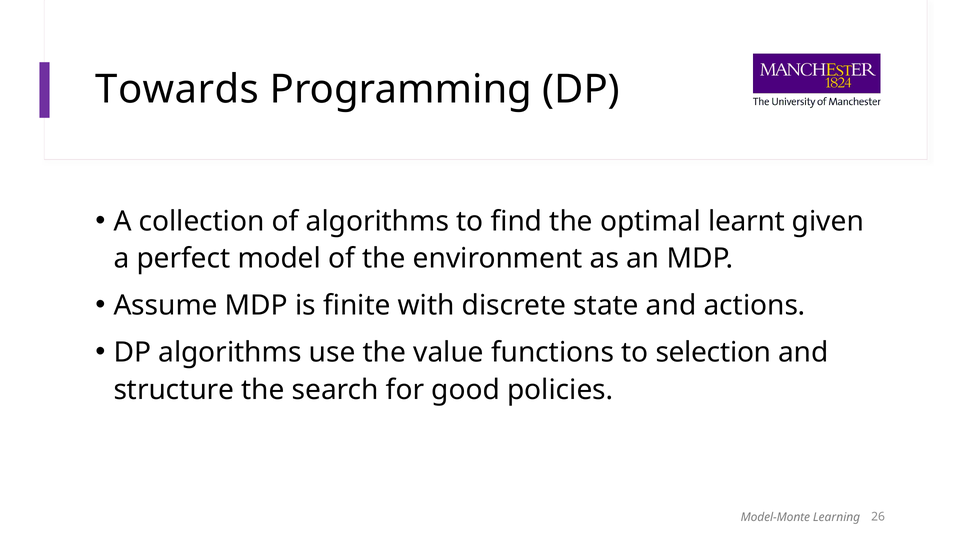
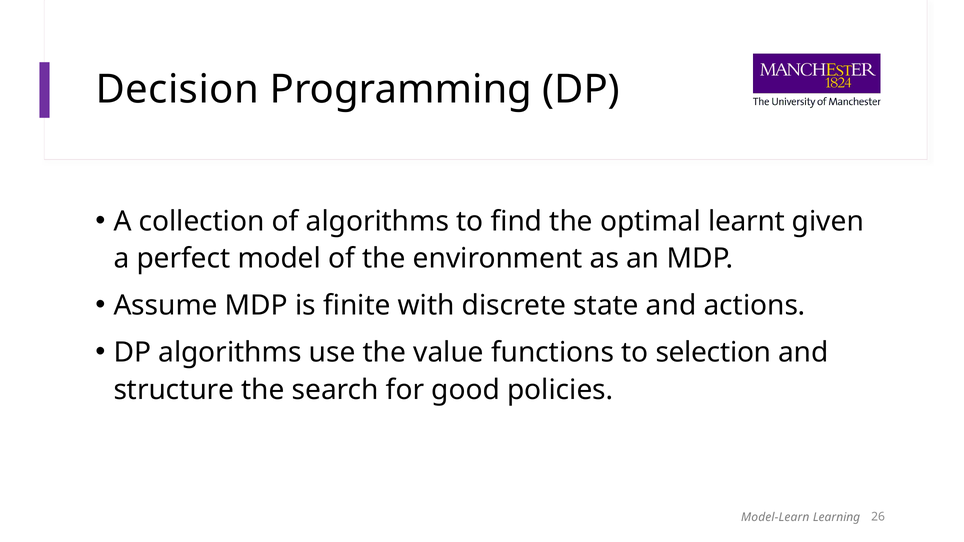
Towards: Towards -> Decision (177, 90)
Model-Monte: Model-Monte -> Model-Learn (775, 518)
